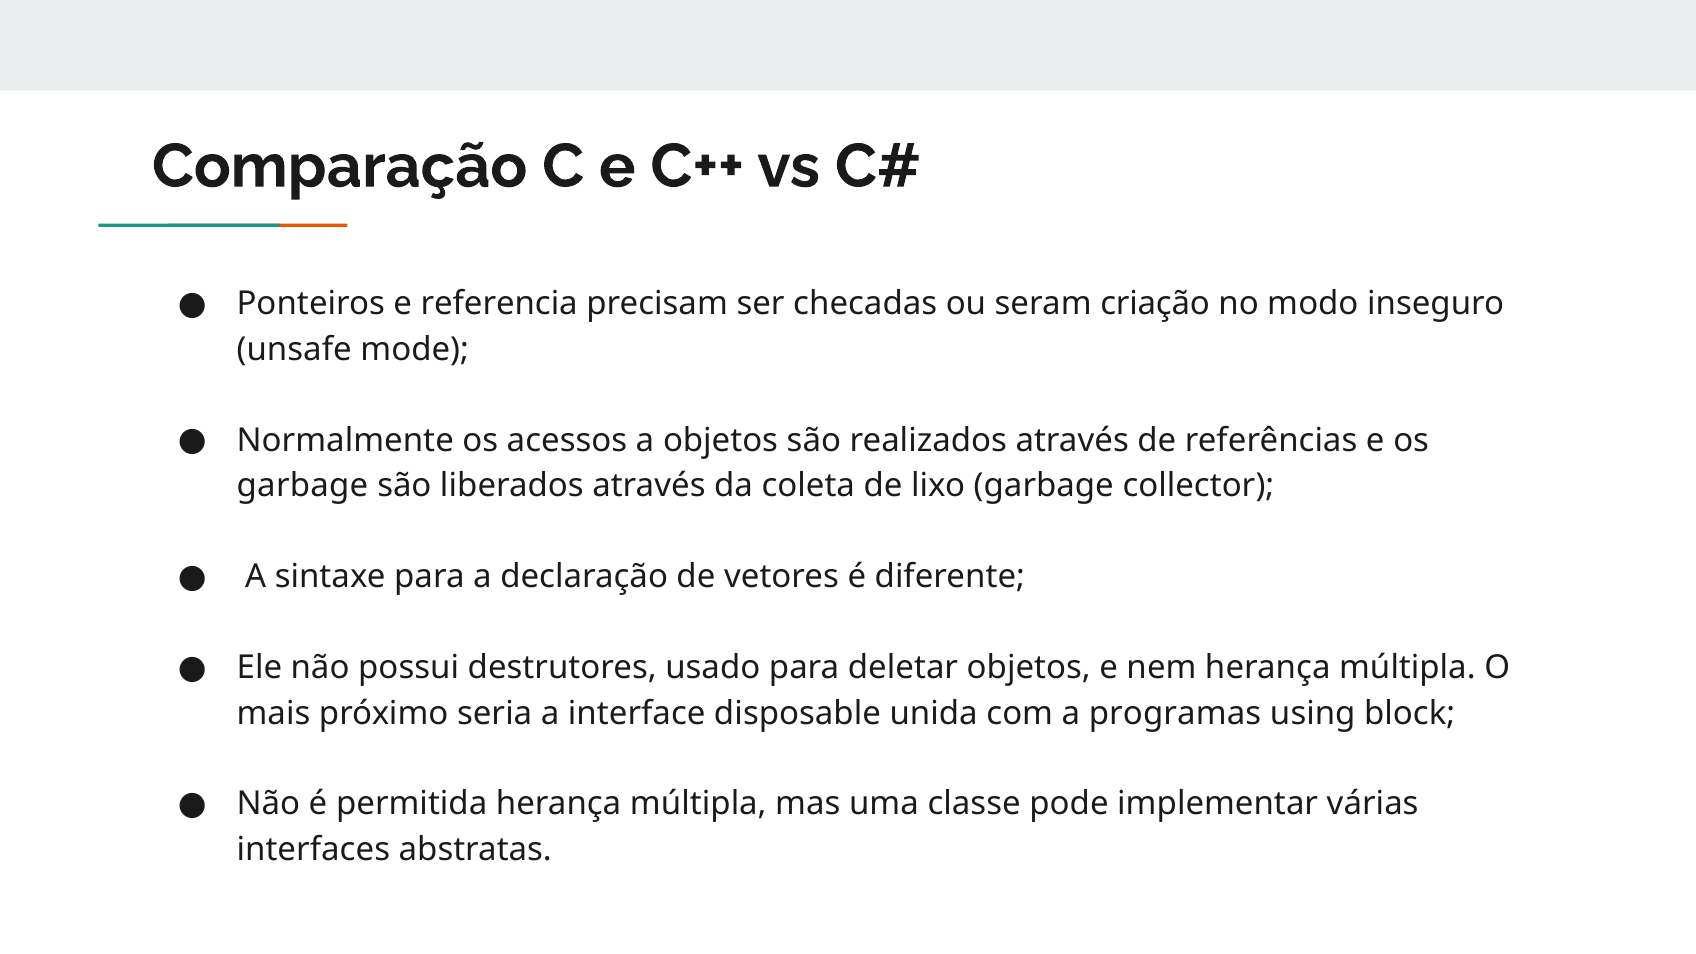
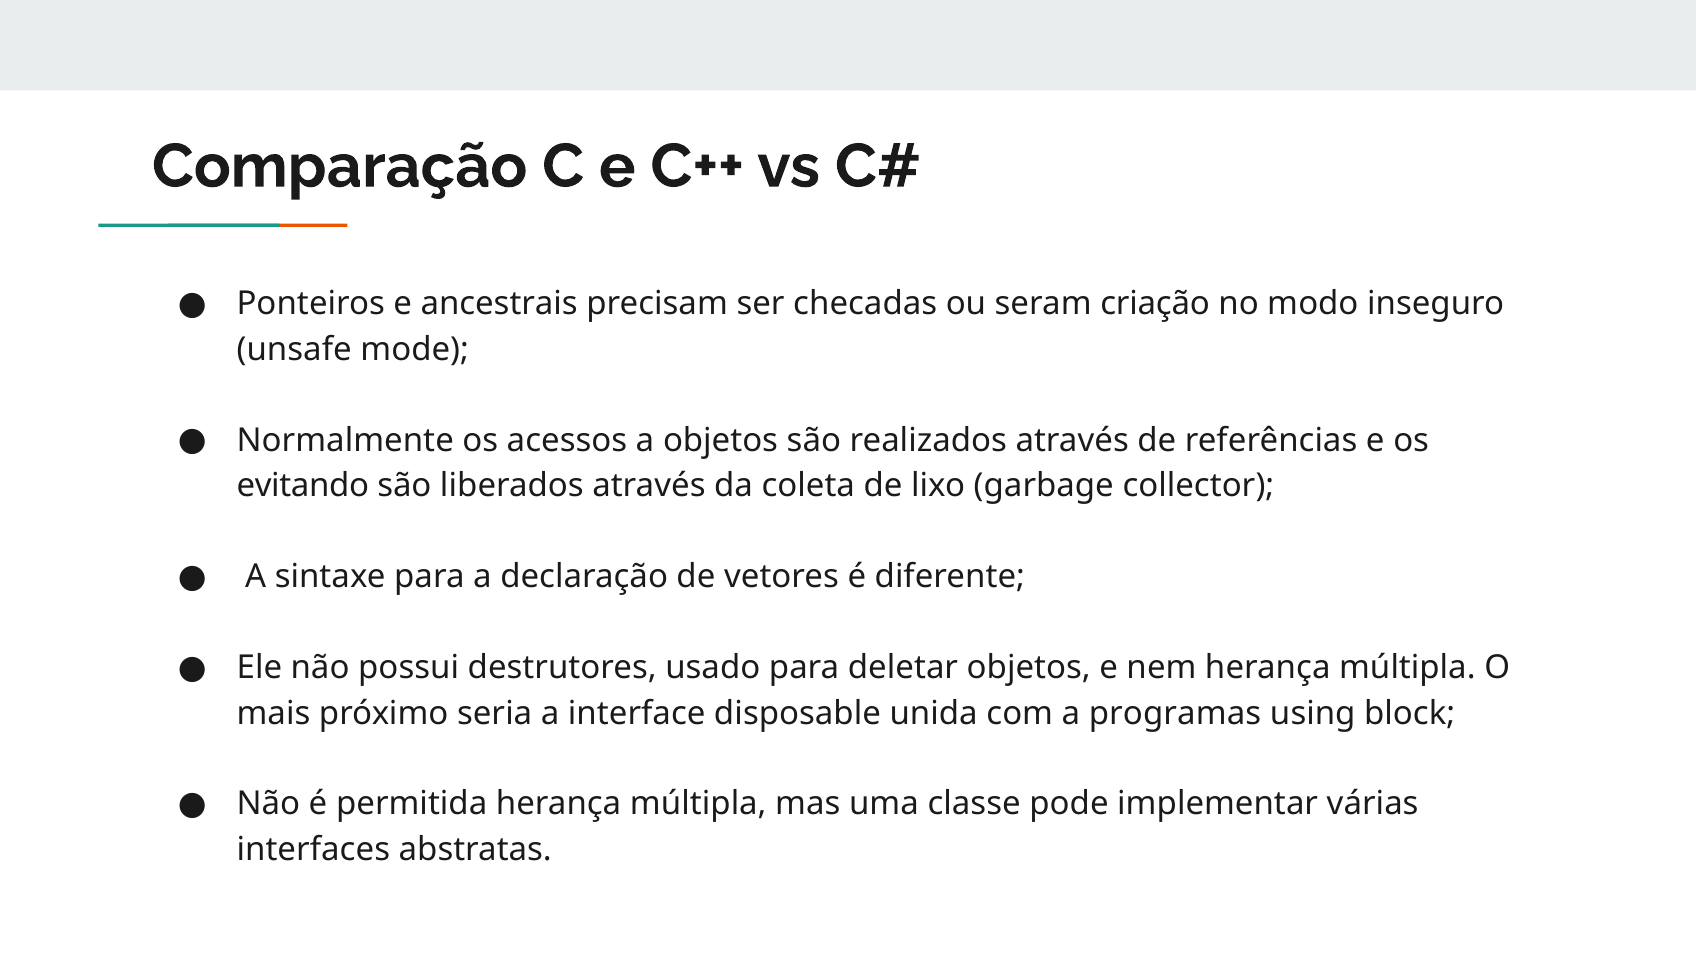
referencia: referencia -> ancestrais (499, 304)
garbage: garbage -> evitando (303, 486)
